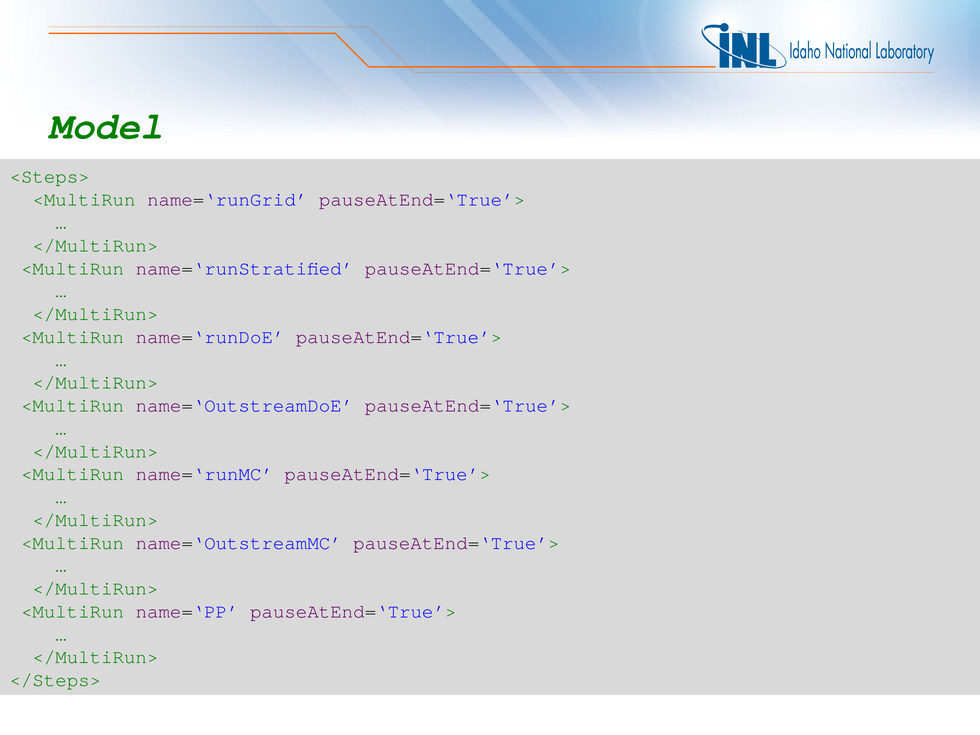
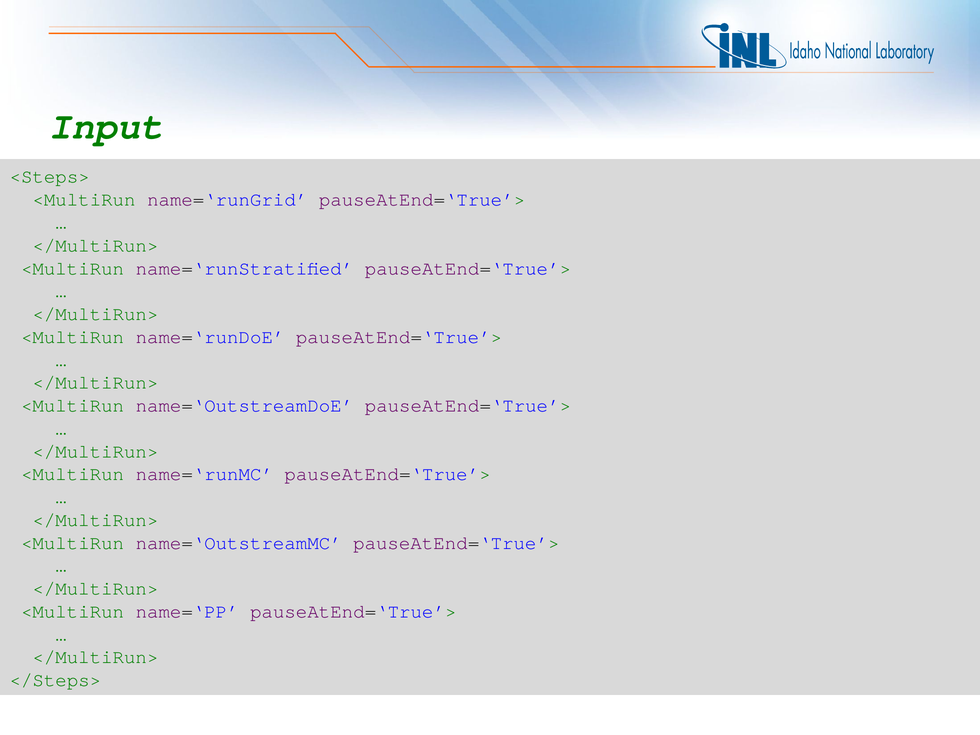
Model: Model -> Input (106, 126)
